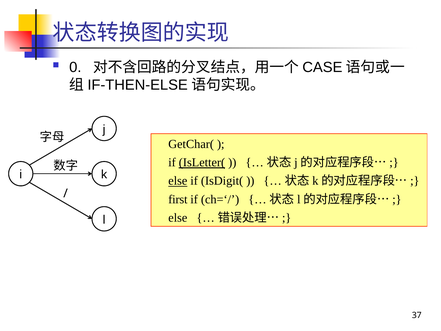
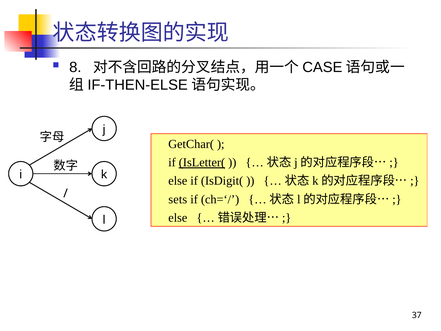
0: 0 -> 8 (75, 67)
else underline: present -> none (178, 181)
first: first -> sets (178, 199)
